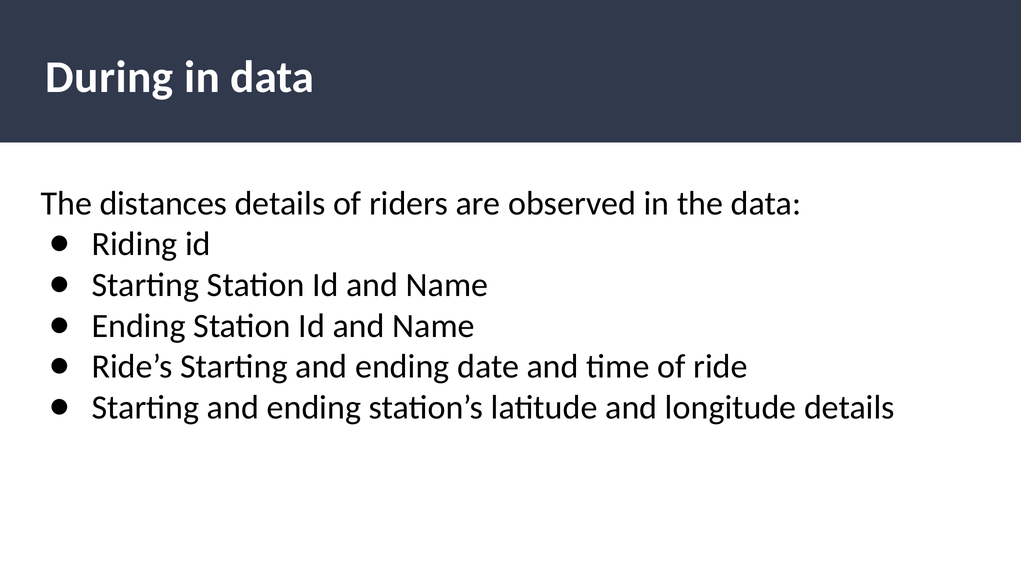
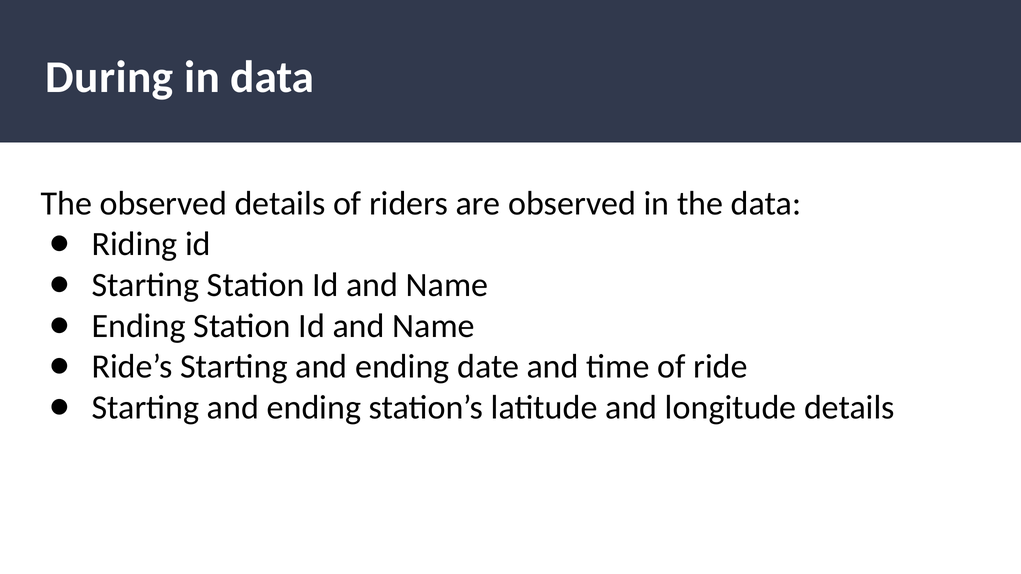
The distances: distances -> observed (163, 204)
